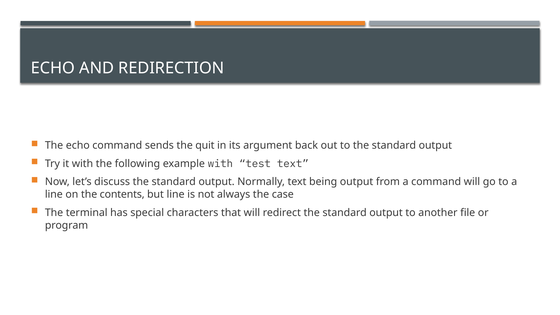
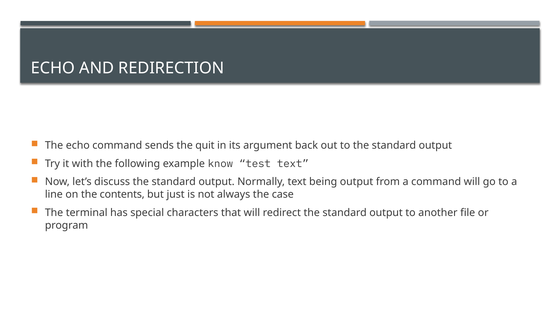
example with: with -> know (220, 164)
but line: line -> just (176, 194)
